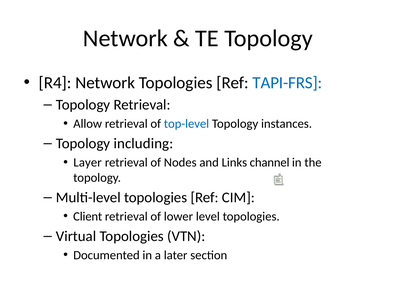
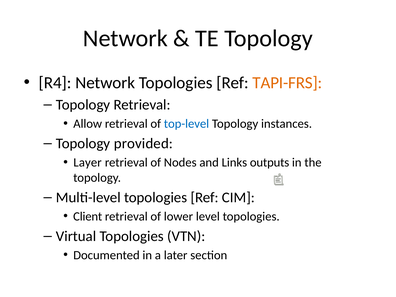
TAPI-FRS colour: blue -> orange (287, 83)
including: including -> provided (143, 144)
channel: channel -> outputs (270, 163)
